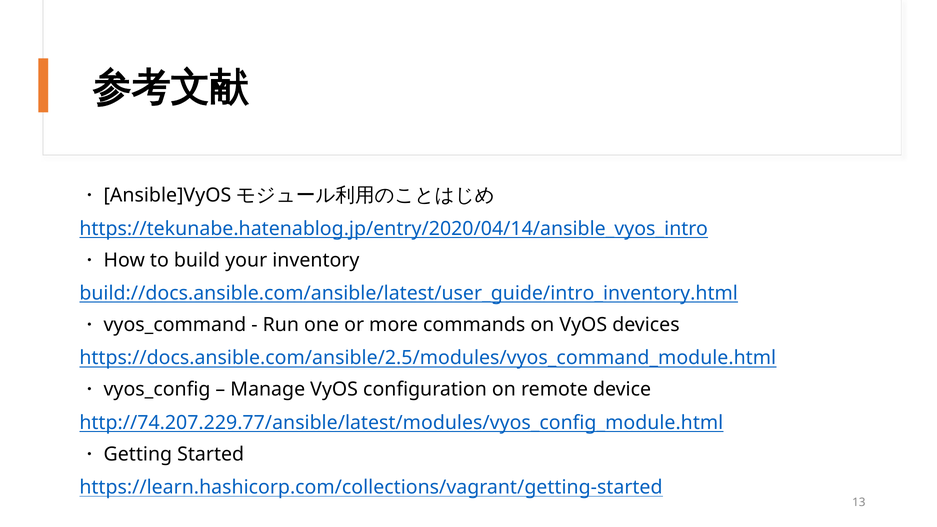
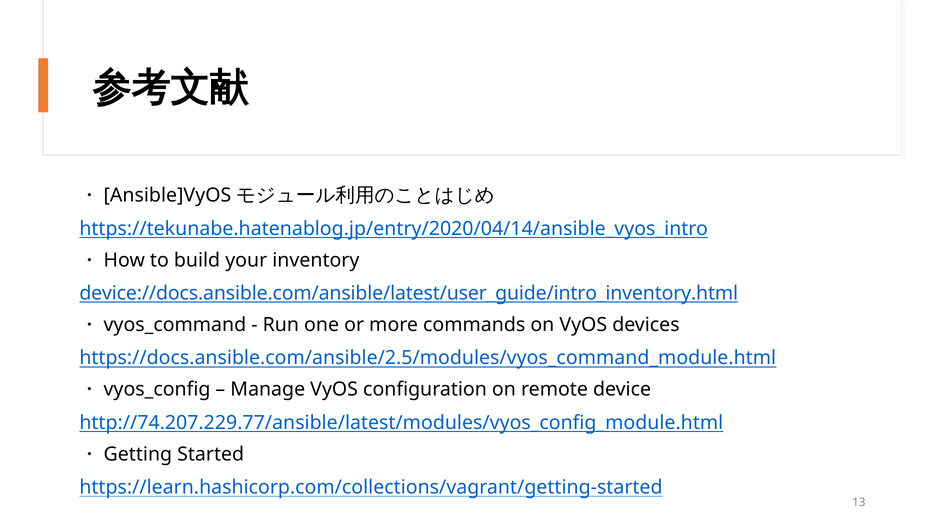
build://docs.ansible.com/ansible/latest/user_guide/intro_inventory.html: build://docs.ansible.com/ansible/latest/user_guide/intro_inventory.html -> device://docs.ansible.com/ansible/latest/user_guide/intro_inventory.html (409, 293)
